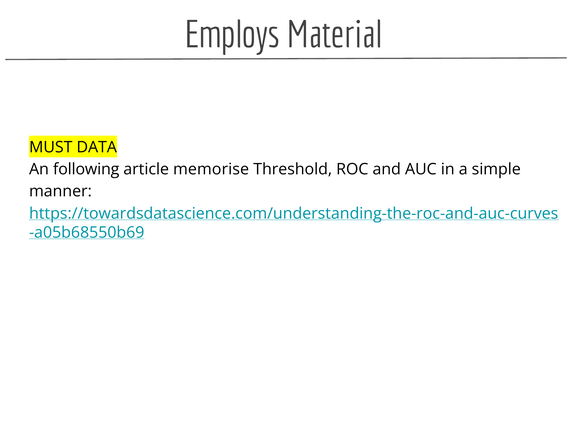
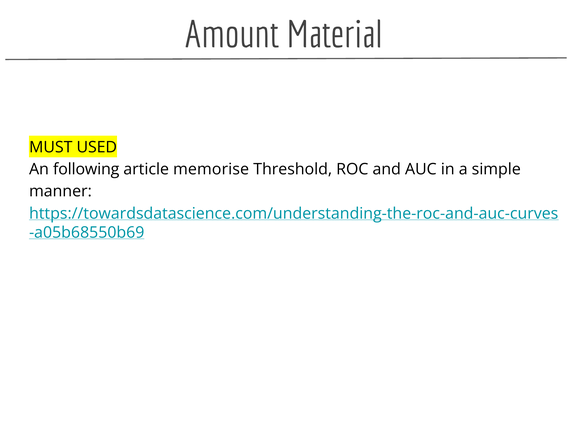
Employs: Employs -> Amount (232, 35)
DATA: DATA -> USED (97, 147)
